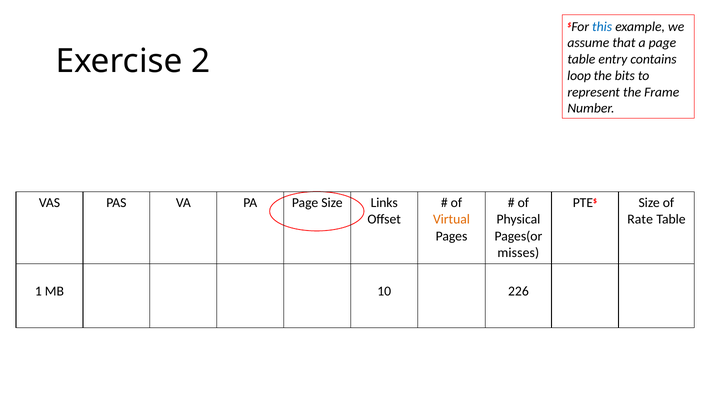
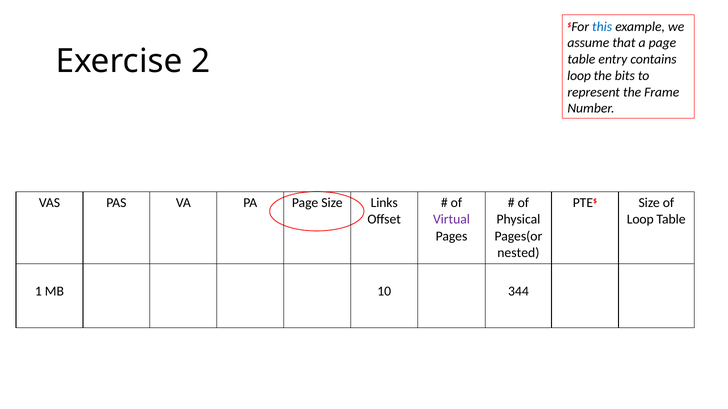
Virtual colour: orange -> purple (451, 220)
Rate: Rate -> Loop (640, 220)
misses: misses -> nested (518, 253)
226: 226 -> 344 (518, 292)
